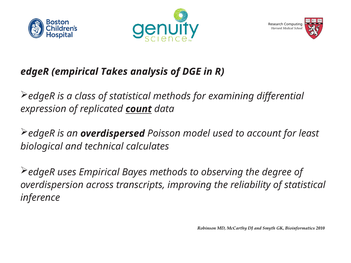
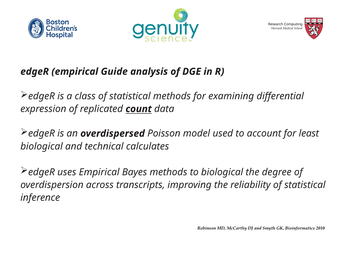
Takes: Takes -> Guide (114, 72)
to observing: observing -> biological (222, 172)
